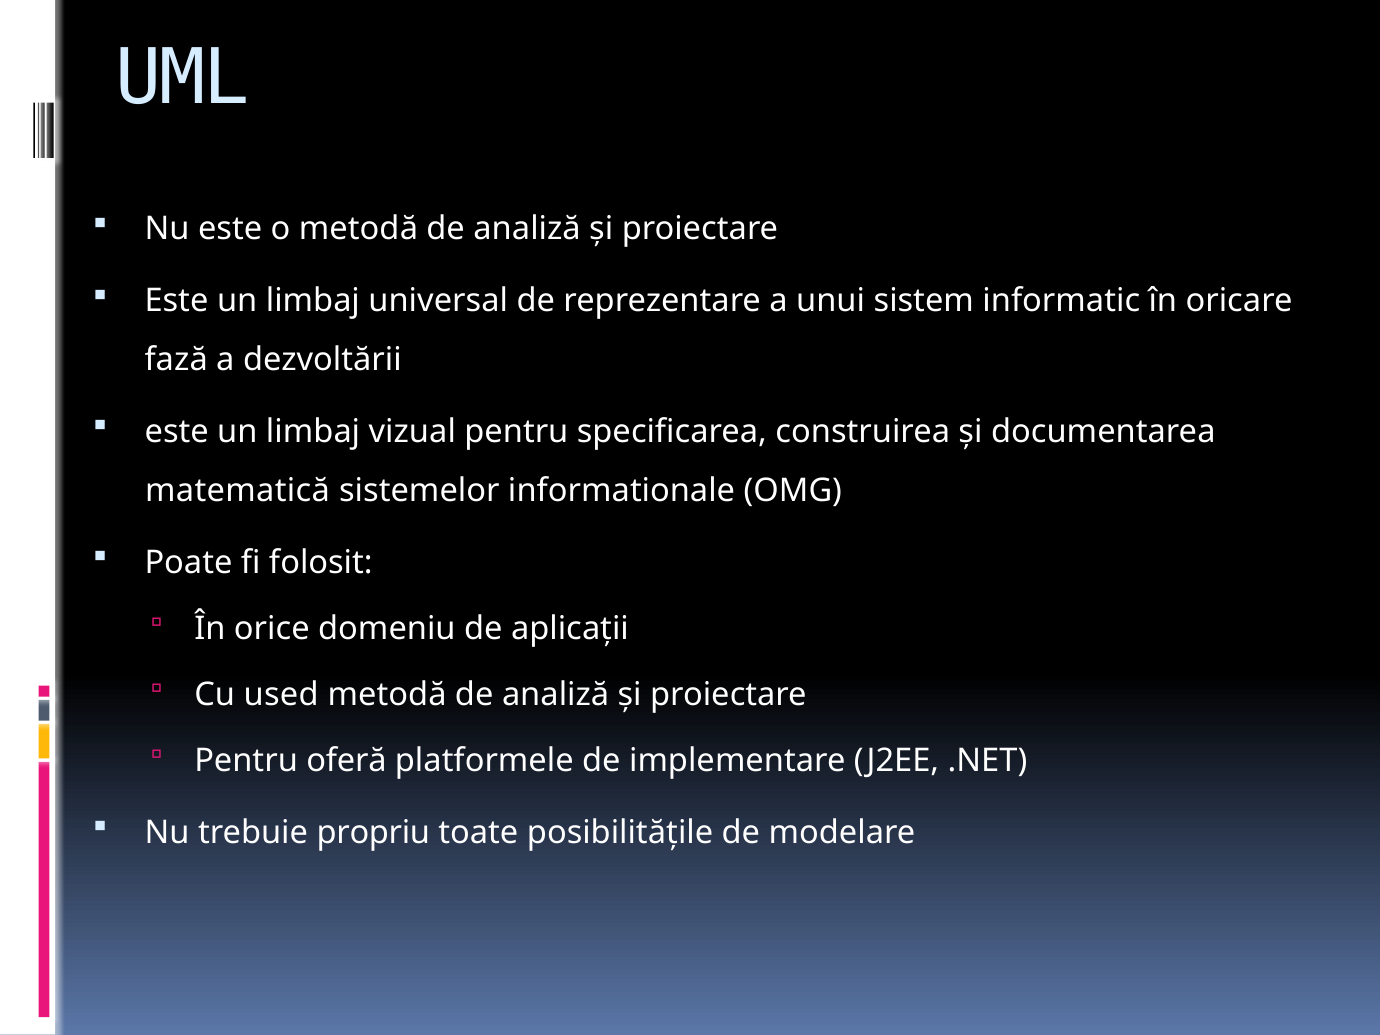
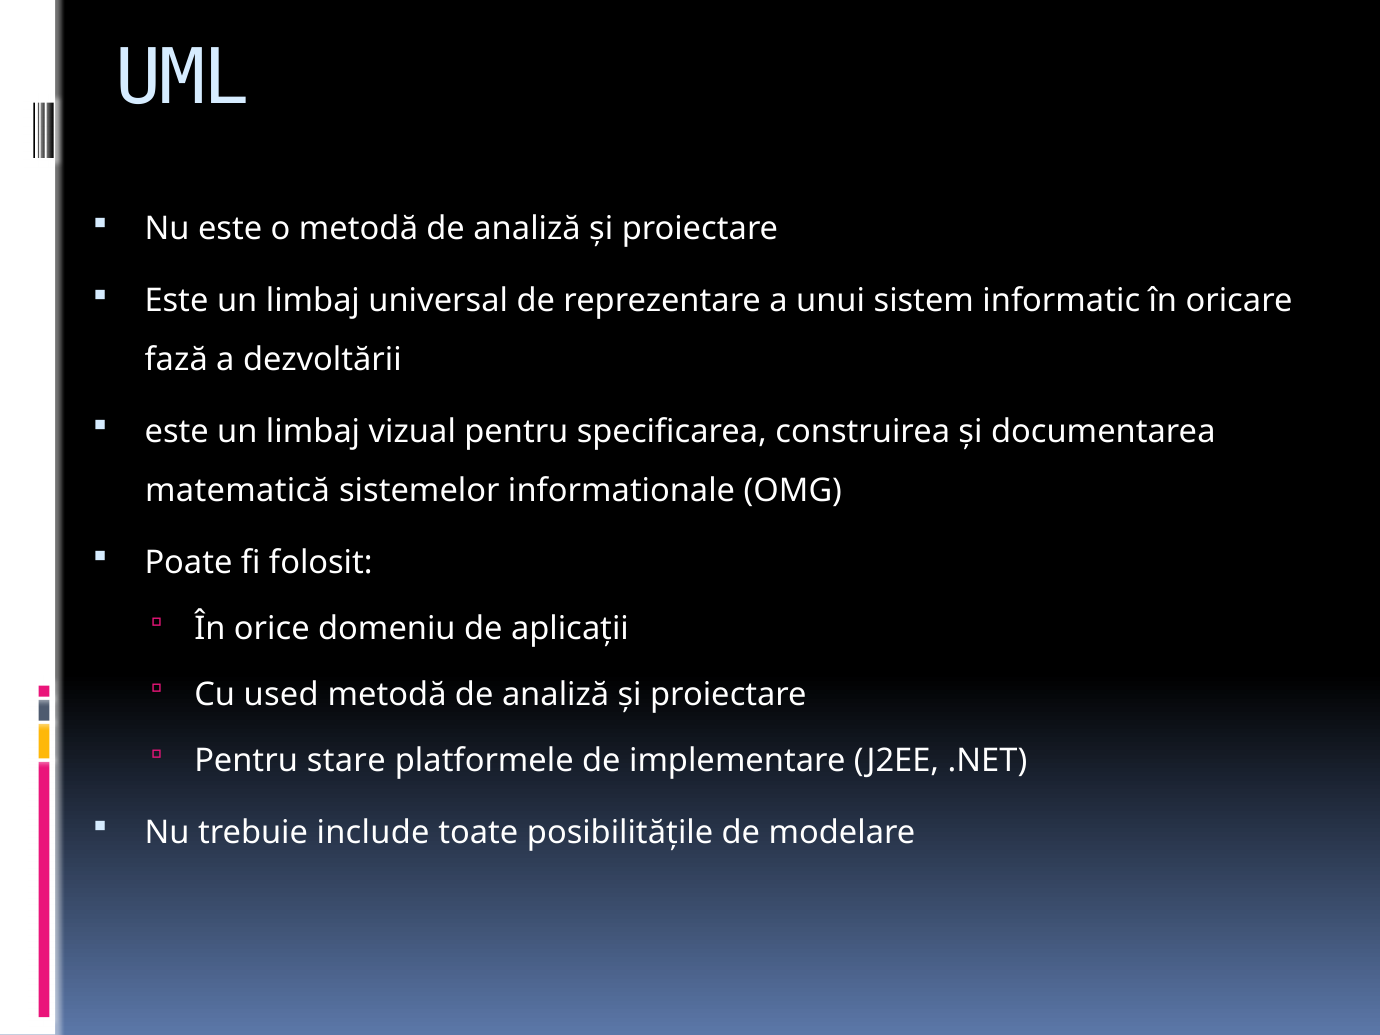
oferă: oferă -> stare (346, 760)
propriu: propriu -> include (373, 832)
